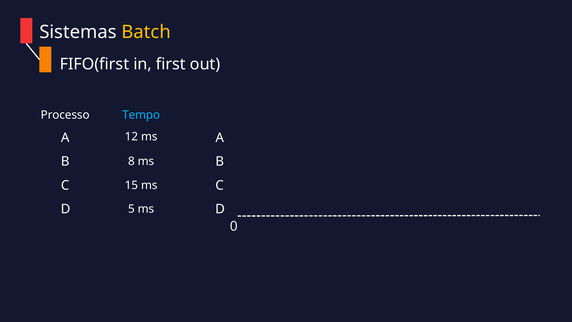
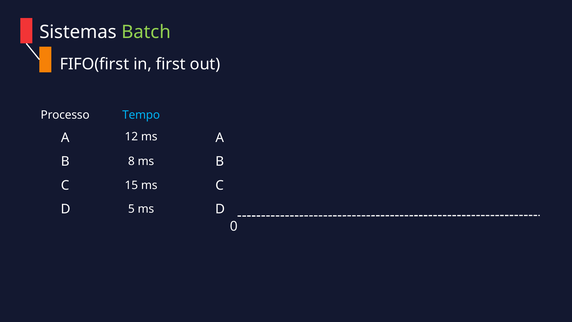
Batch colour: yellow -> light green (146, 32)
